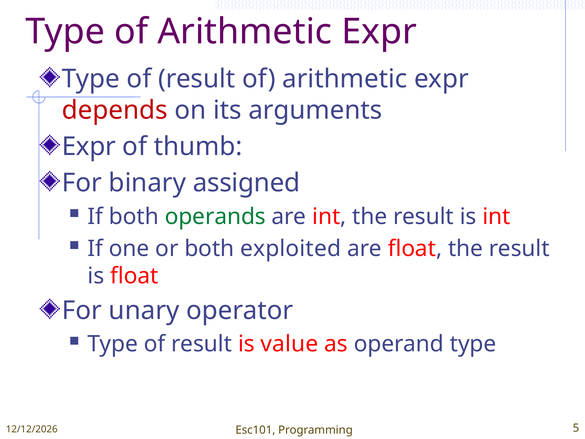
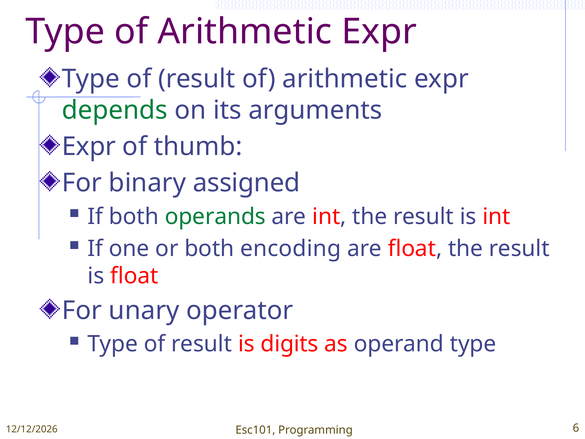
depends colour: red -> green (115, 110)
exploited: exploited -> encoding (291, 248)
value: value -> digits (290, 344)
5: 5 -> 6 (576, 428)
